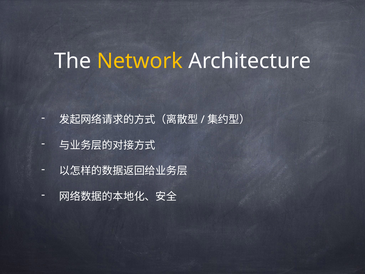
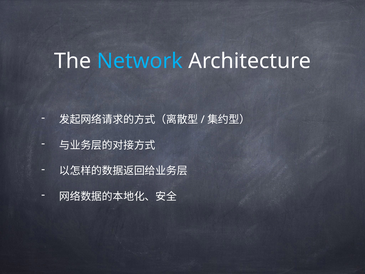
Network colour: yellow -> light blue (140, 61)
